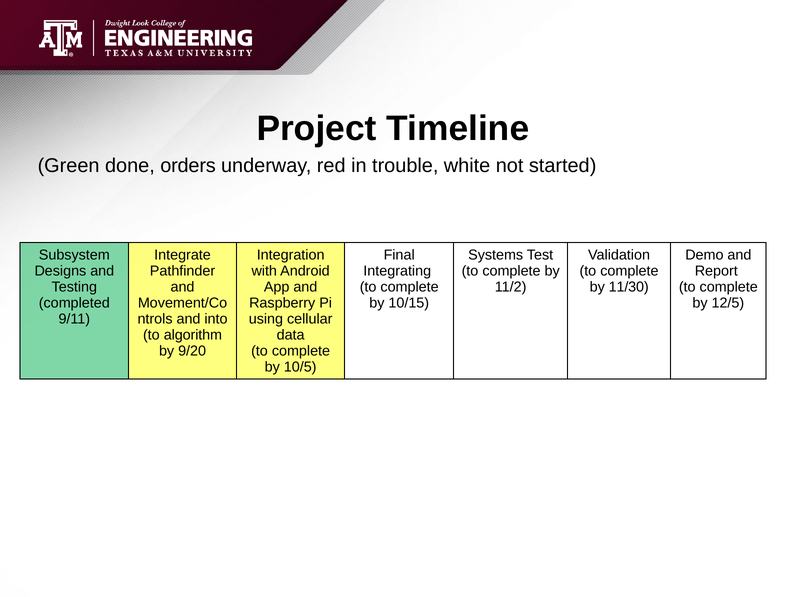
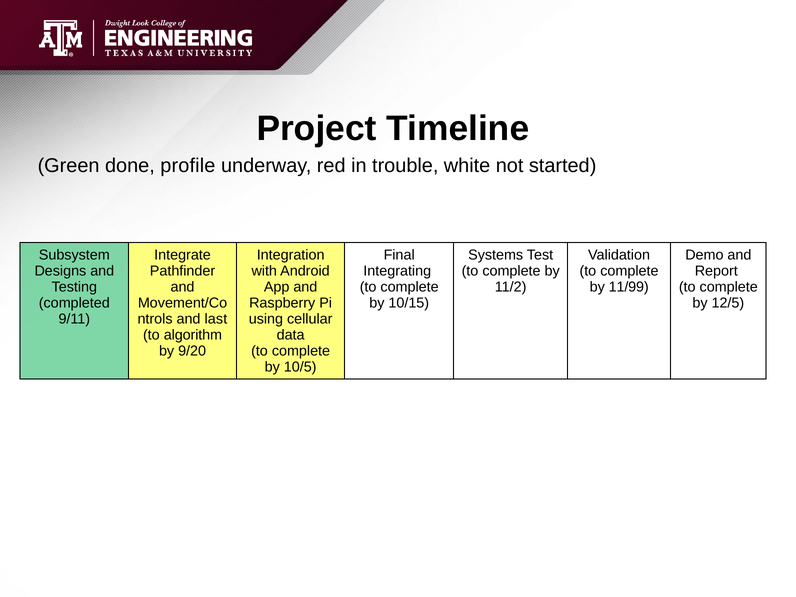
orders: orders -> profile (188, 166)
11/30: 11/30 -> 11/99 (629, 287)
into: into -> last (216, 319)
